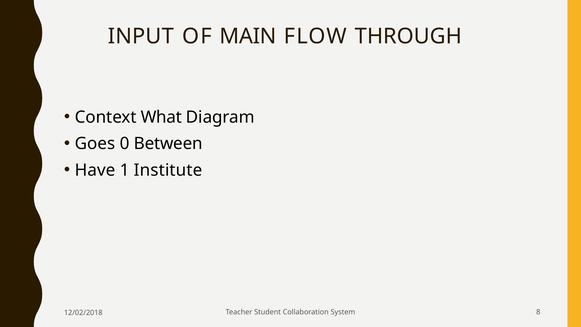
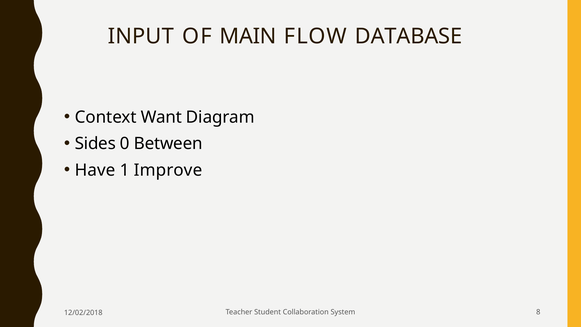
THROUGH: THROUGH -> DATABASE (409, 36)
What: What -> Want (161, 117)
Goes: Goes -> Sides (95, 144)
Institute: Institute -> Improve (168, 170)
